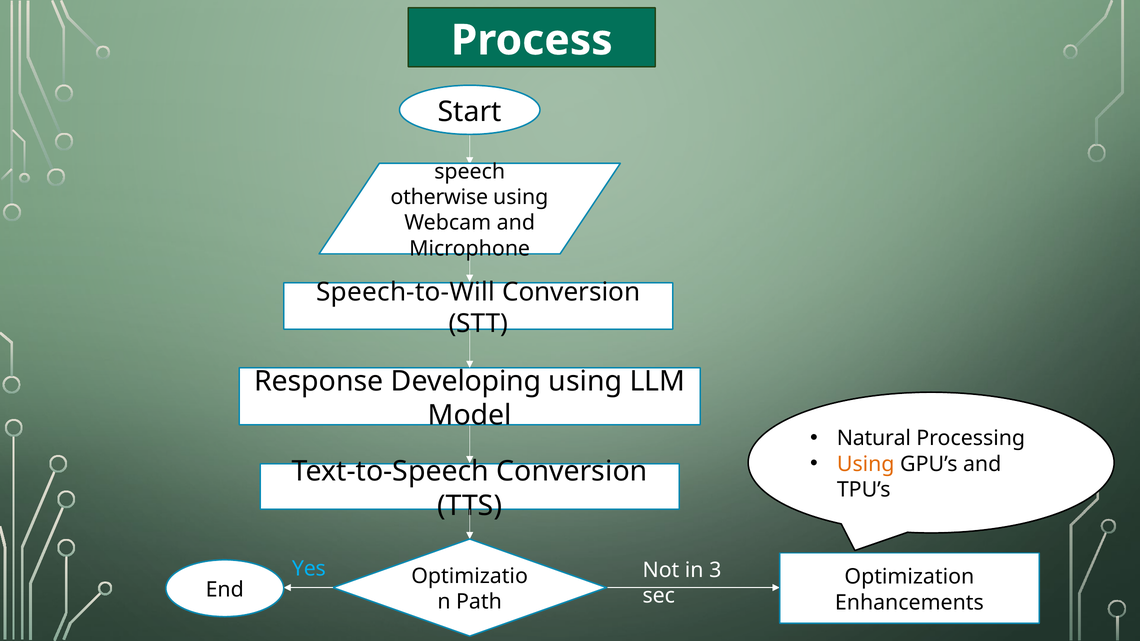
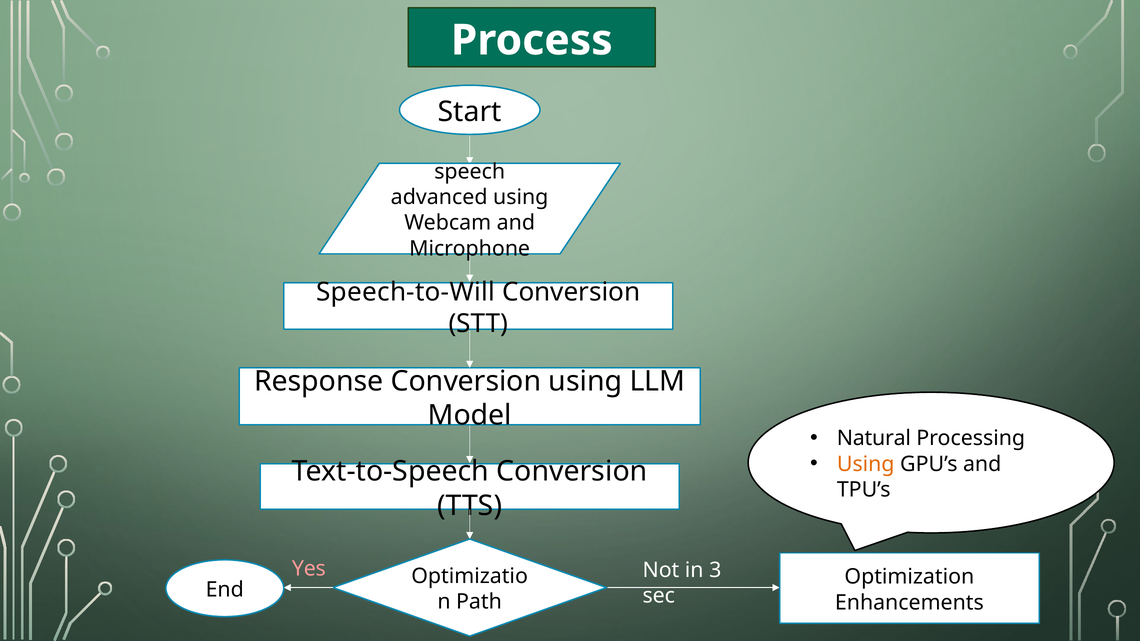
otherwise: otherwise -> advanced (439, 197)
Response Developing: Developing -> Conversion (466, 381)
Yes colour: light blue -> pink (309, 569)
